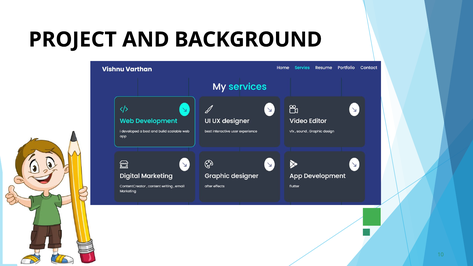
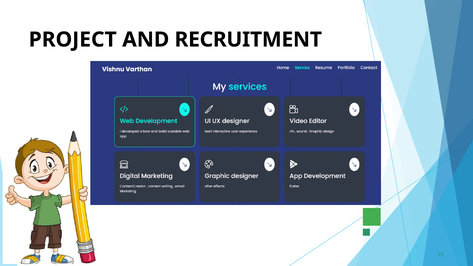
BACKGROUND: BACKGROUND -> RECRUITMENT (248, 40)
